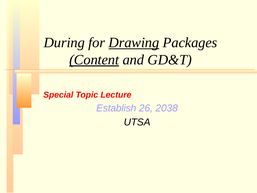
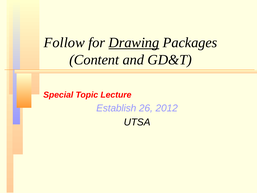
During: During -> Follow (64, 43)
Content underline: present -> none (94, 60)
2038: 2038 -> 2012 (167, 108)
